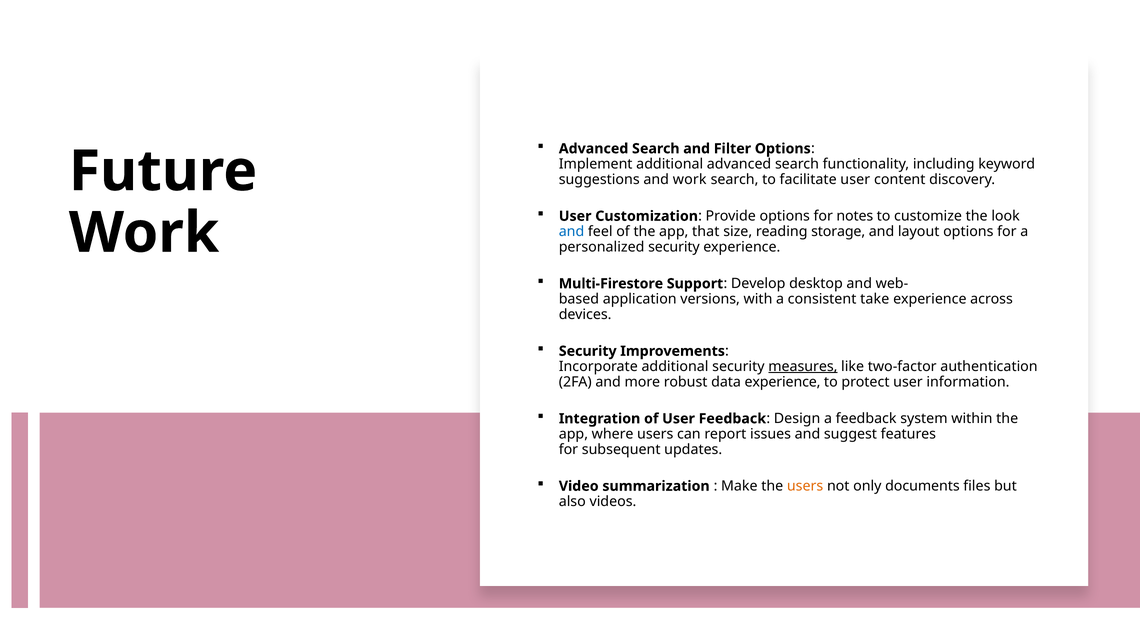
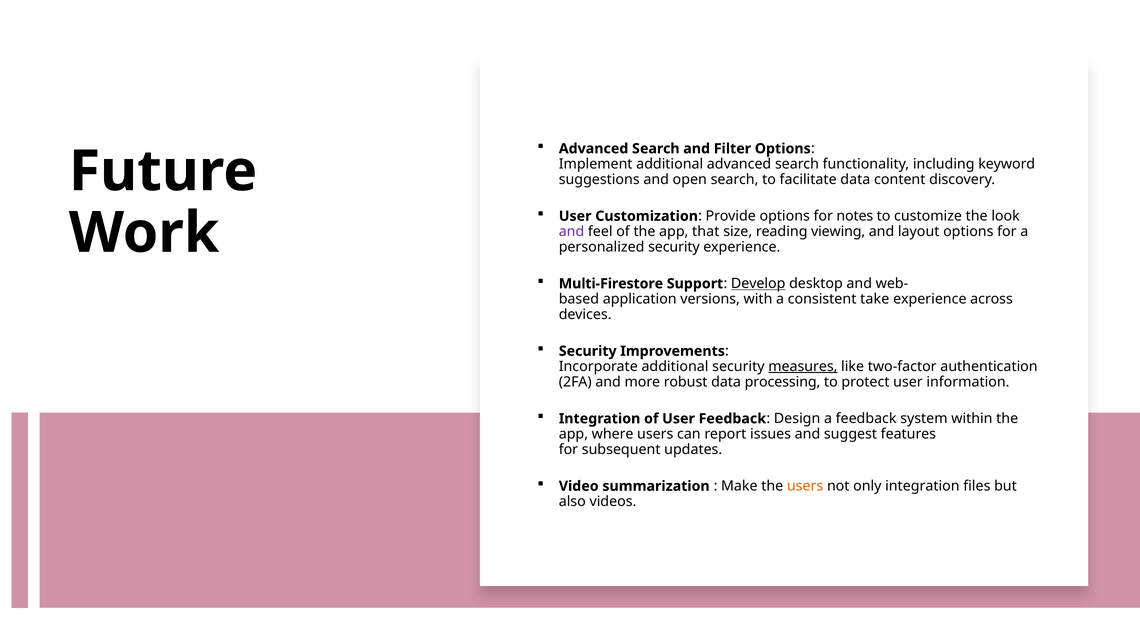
and work: work -> open (690, 179)
facilitate user: user -> data (855, 179)
and colour: blue -> purple (572, 232)
storage: storage -> viewing (838, 232)
Develop underline: none -> present (758, 284)
data experience: experience -> processing (783, 382)
only documents: documents -> integration (922, 486)
